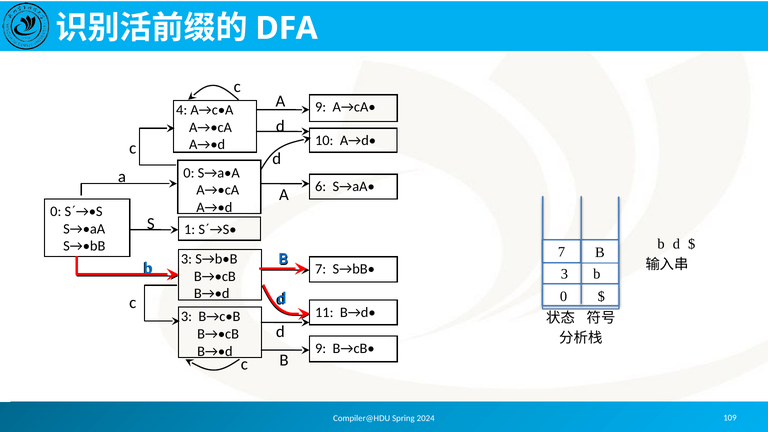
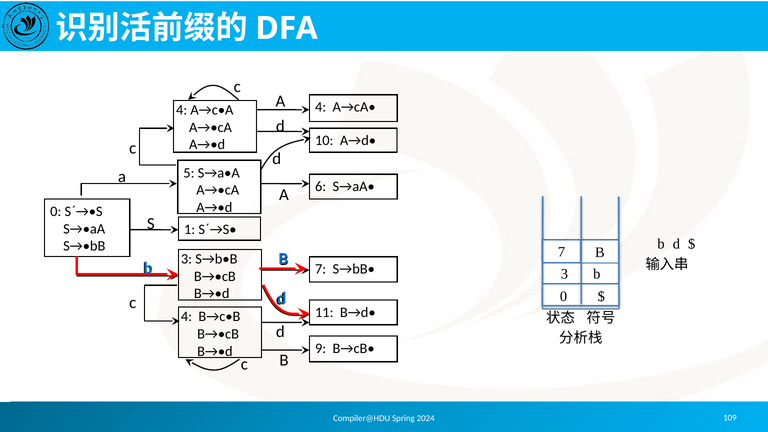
9: 9 -> 4 (321, 107)
0: 0 -> 5 (189, 173)
3: 3 -> 4 (186, 317)
